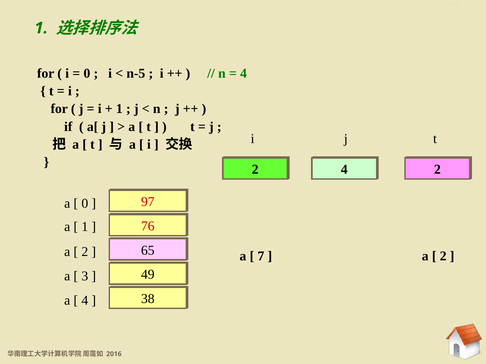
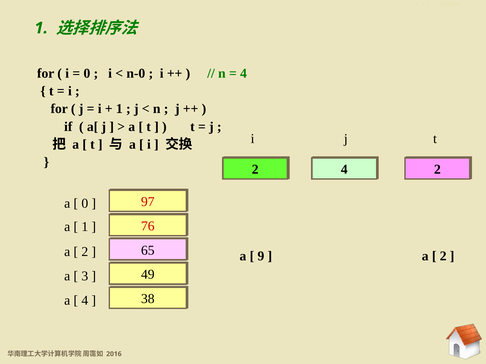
n-5: n-5 -> n-0 (136, 73)
7: 7 -> 9 (261, 256)
